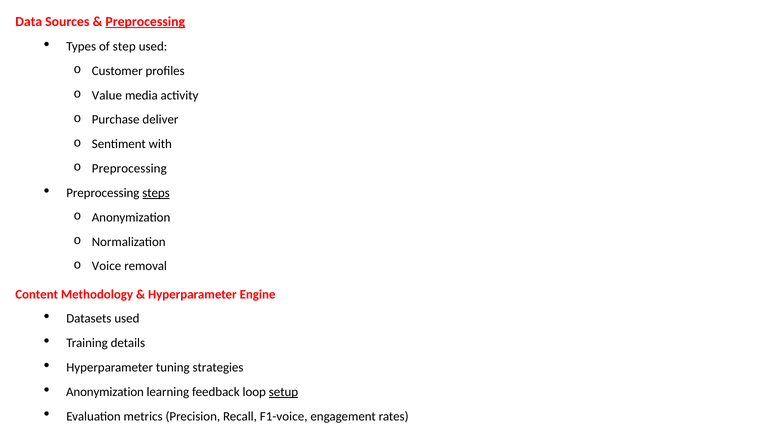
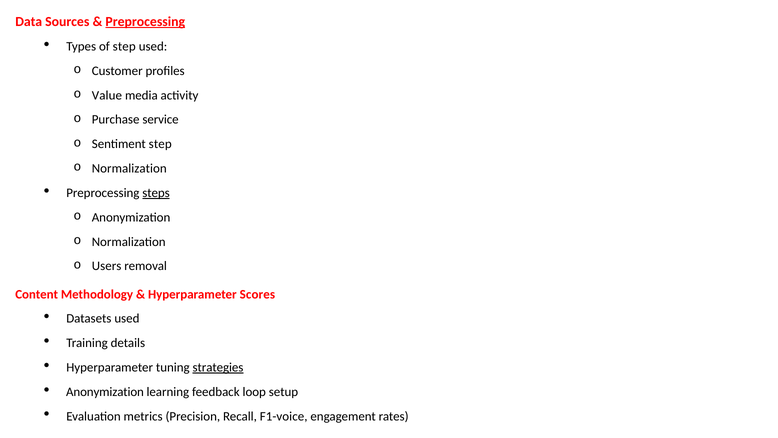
deliver: deliver -> service (161, 120)
Sentiment with: with -> step (160, 144)
Preprocessing: Preprocessing -> Normalization (129, 168)
Voice: Voice -> Users (107, 266)
Engine: Engine -> Scores (257, 294)
strategies underline: none -> present (218, 367)
setup underline: present -> none (283, 392)
